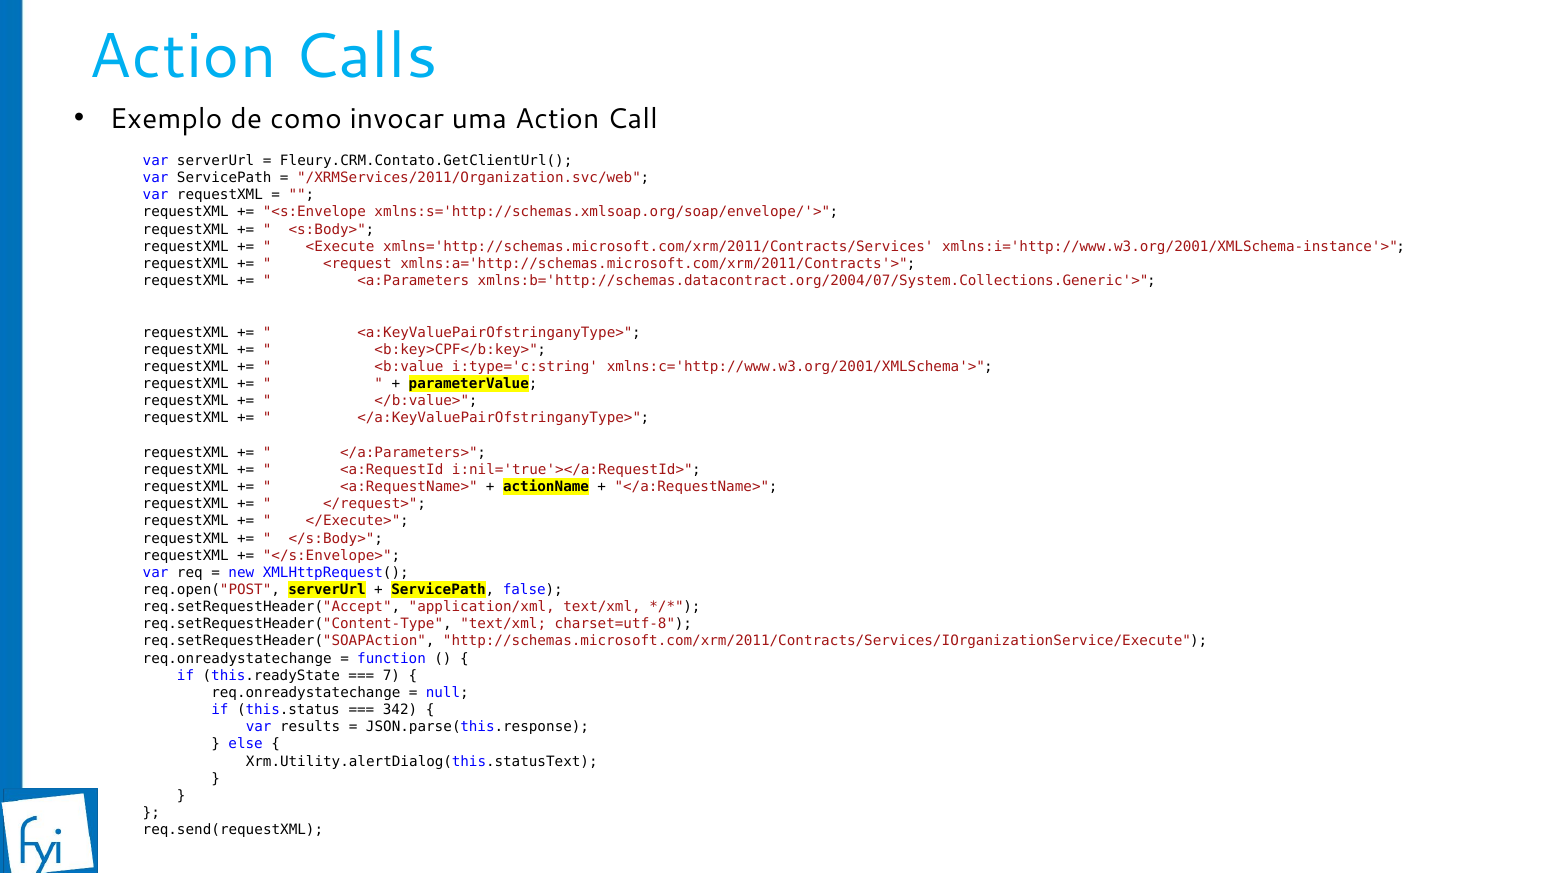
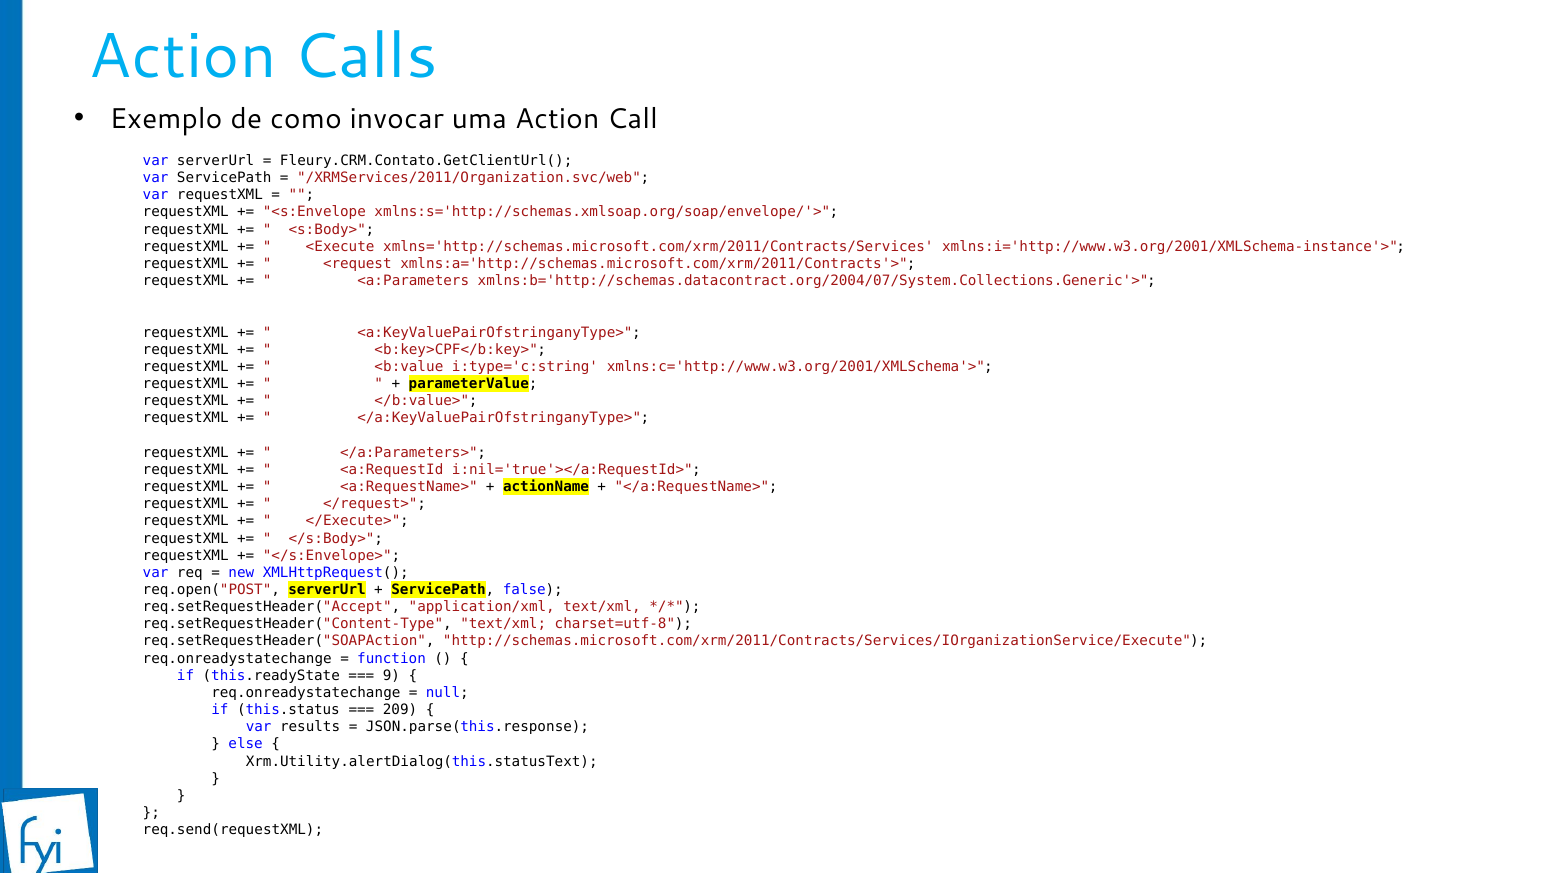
7: 7 -> 9 (391, 676)
342: 342 -> 209 (400, 710)
